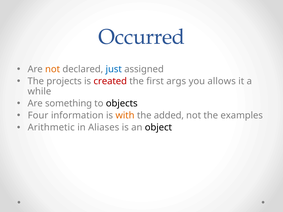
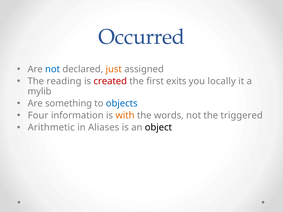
not colour: orange -> blue (53, 69)
just colour: blue -> orange (114, 69)
projects: projects -> reading (64, 81)
args: args -> exits (176, 81)
allows: allows -> locally (222, 81)
while: while -> mylib (39, 91)
objects colour: black -> blue (122, 104)
added: added -> words (169, 116)
examples: examples -> triggered (242, 116)
